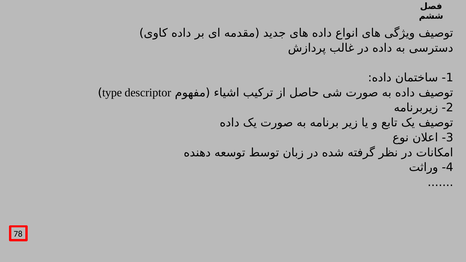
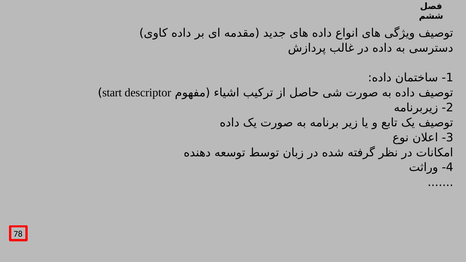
type: type -> start (112, 93)
